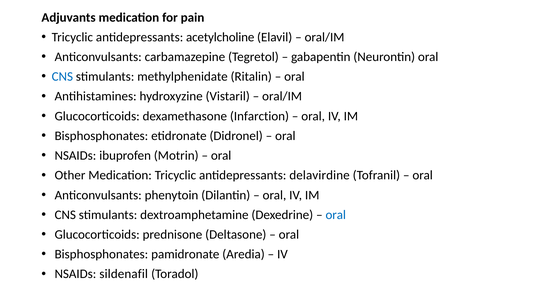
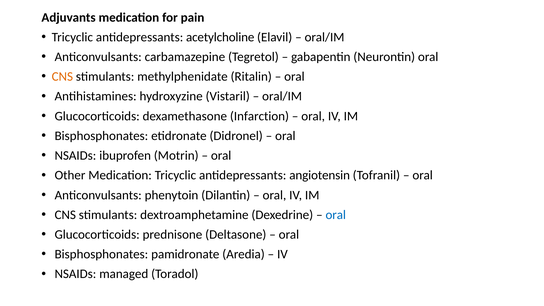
CNS colour: blue -> orange (62, 77)
delavirdine: delavirdine -> angiotensin (320, 175)
sildenafil: sildenafil -> managed (124, 274)
